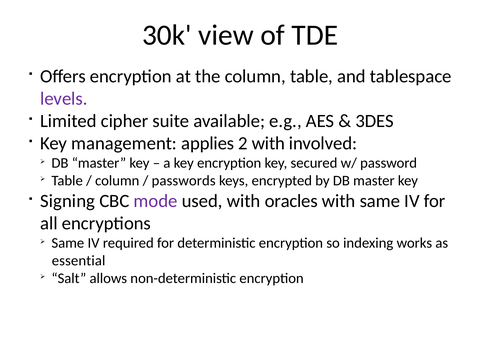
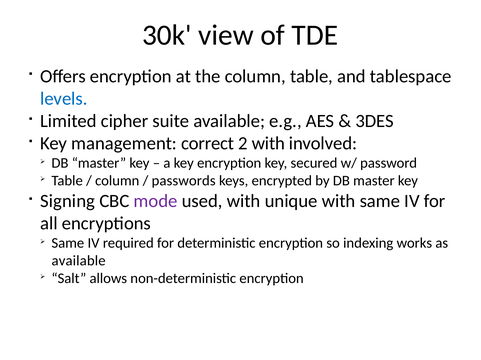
levels colour: purple -> blue (64, 99)
applies: applies -> correct (208, 144)
oracles: oracles -> unique (291, 201)
essential: essential -> available (79, 261)
